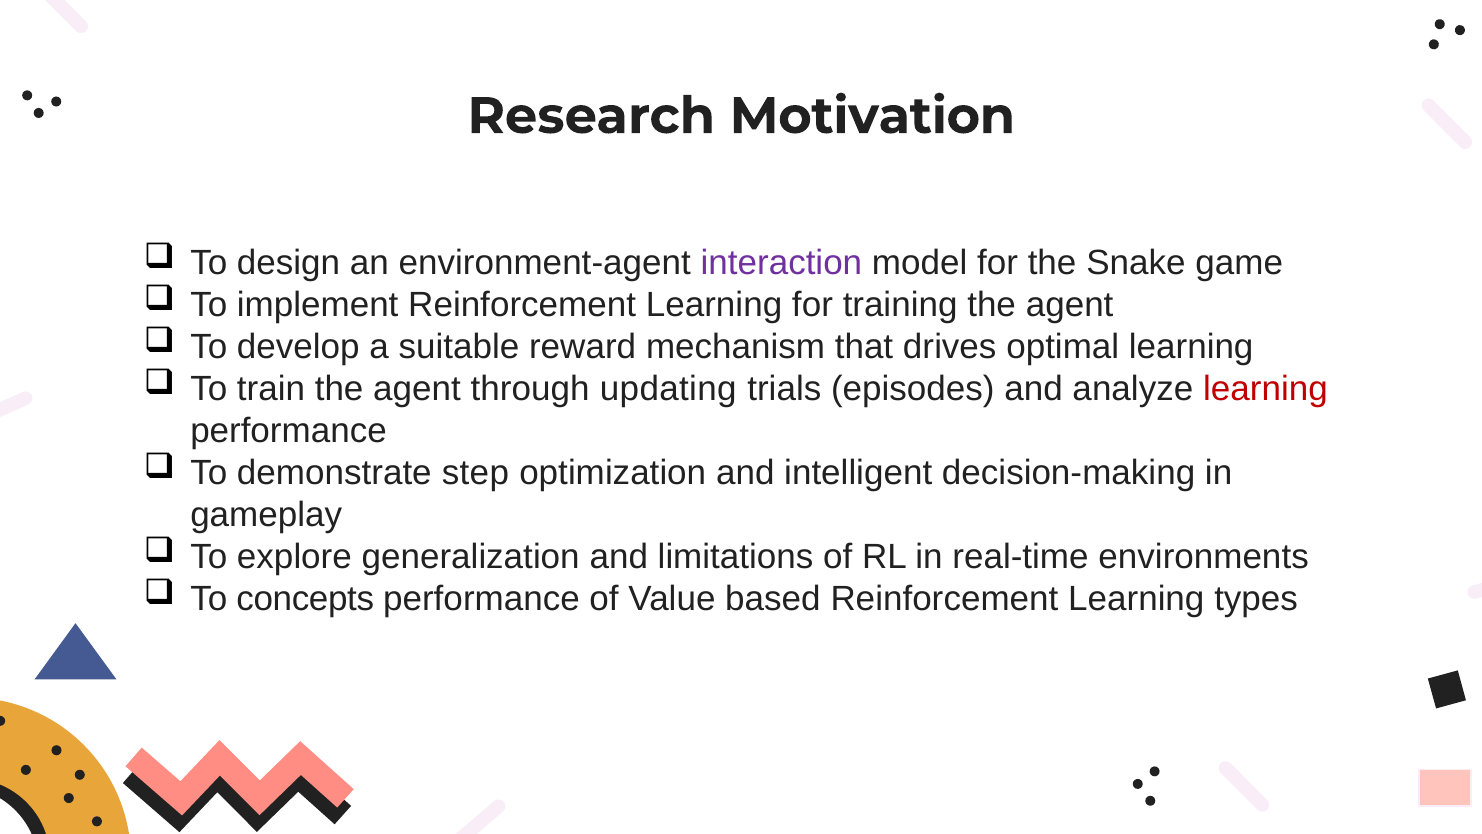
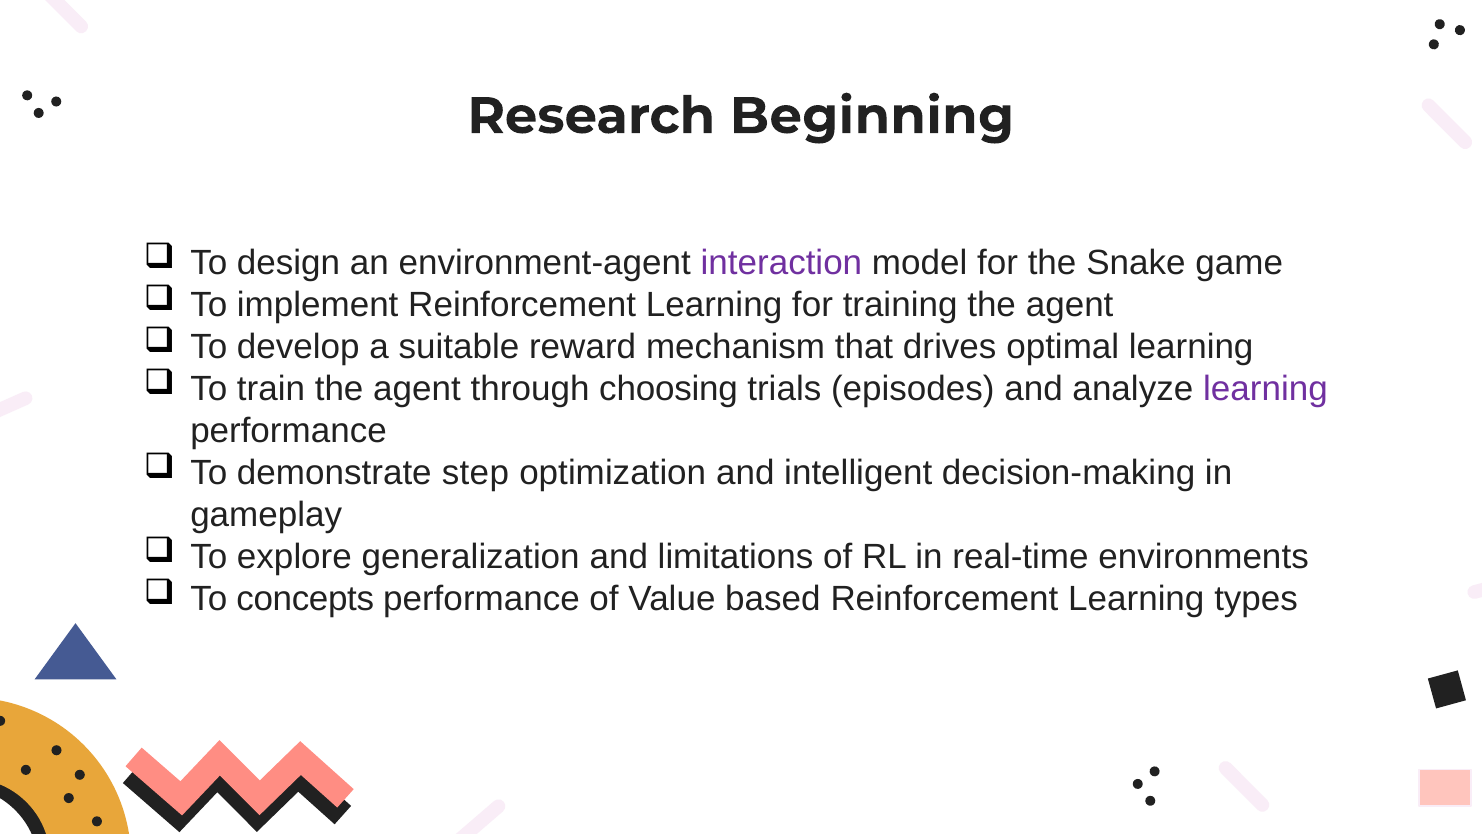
Motivation: Motivation -> Beginning (872, 116)
updating: updating -> choosing (669, 389)
learning colour: red -> purple (1265, 389)
